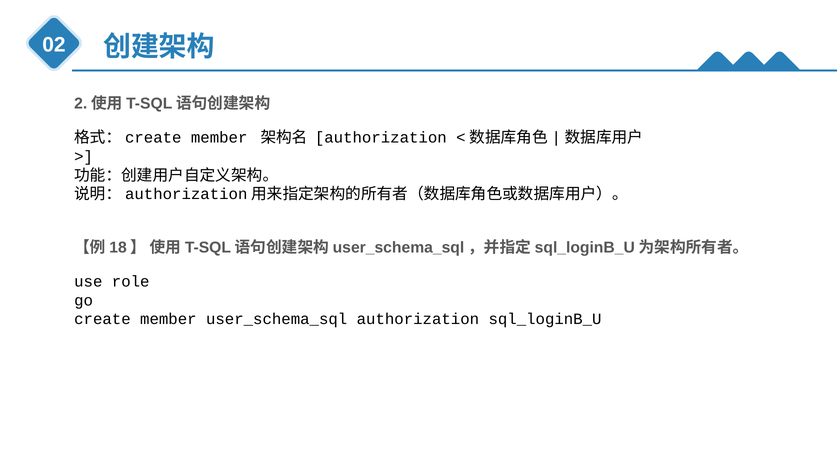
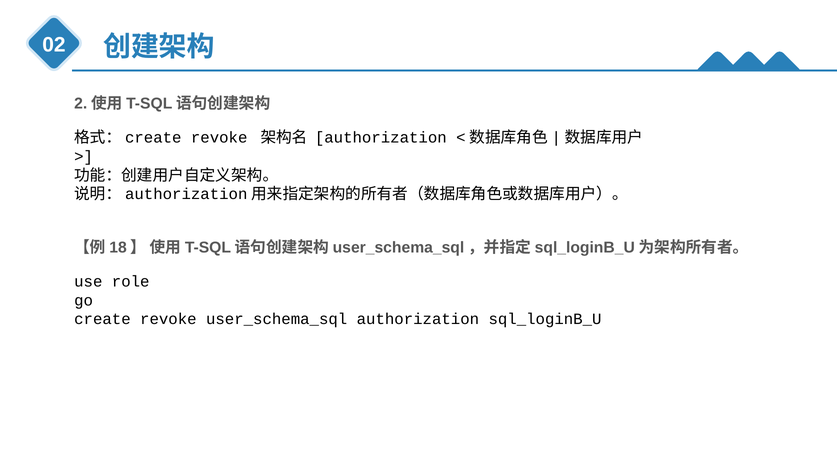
member: member -> revoke (219, 138)
create member: member -> revoke (168, 319)
